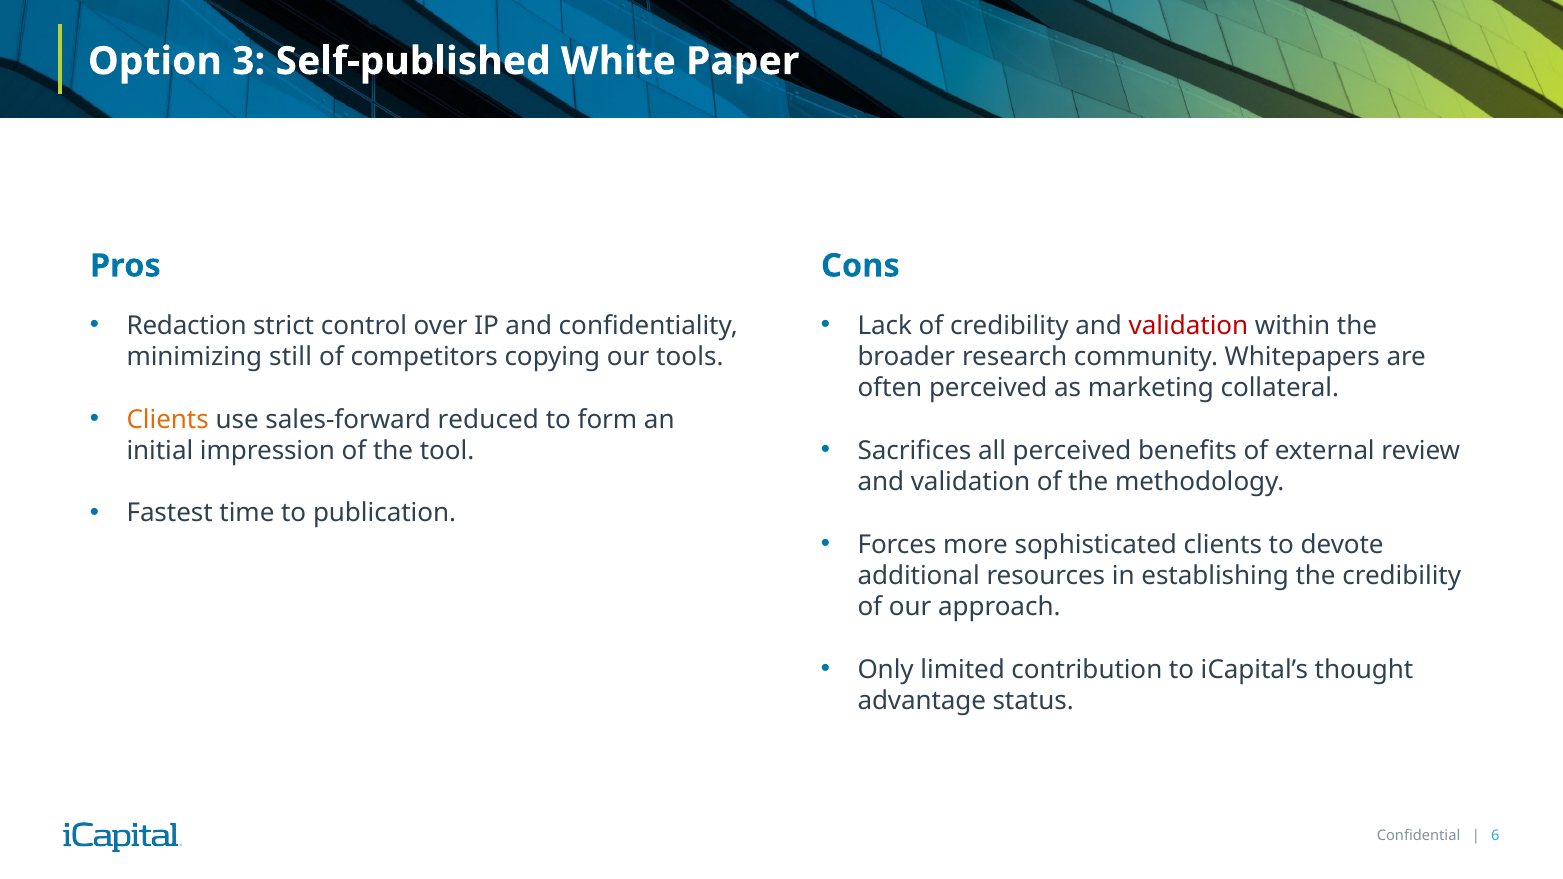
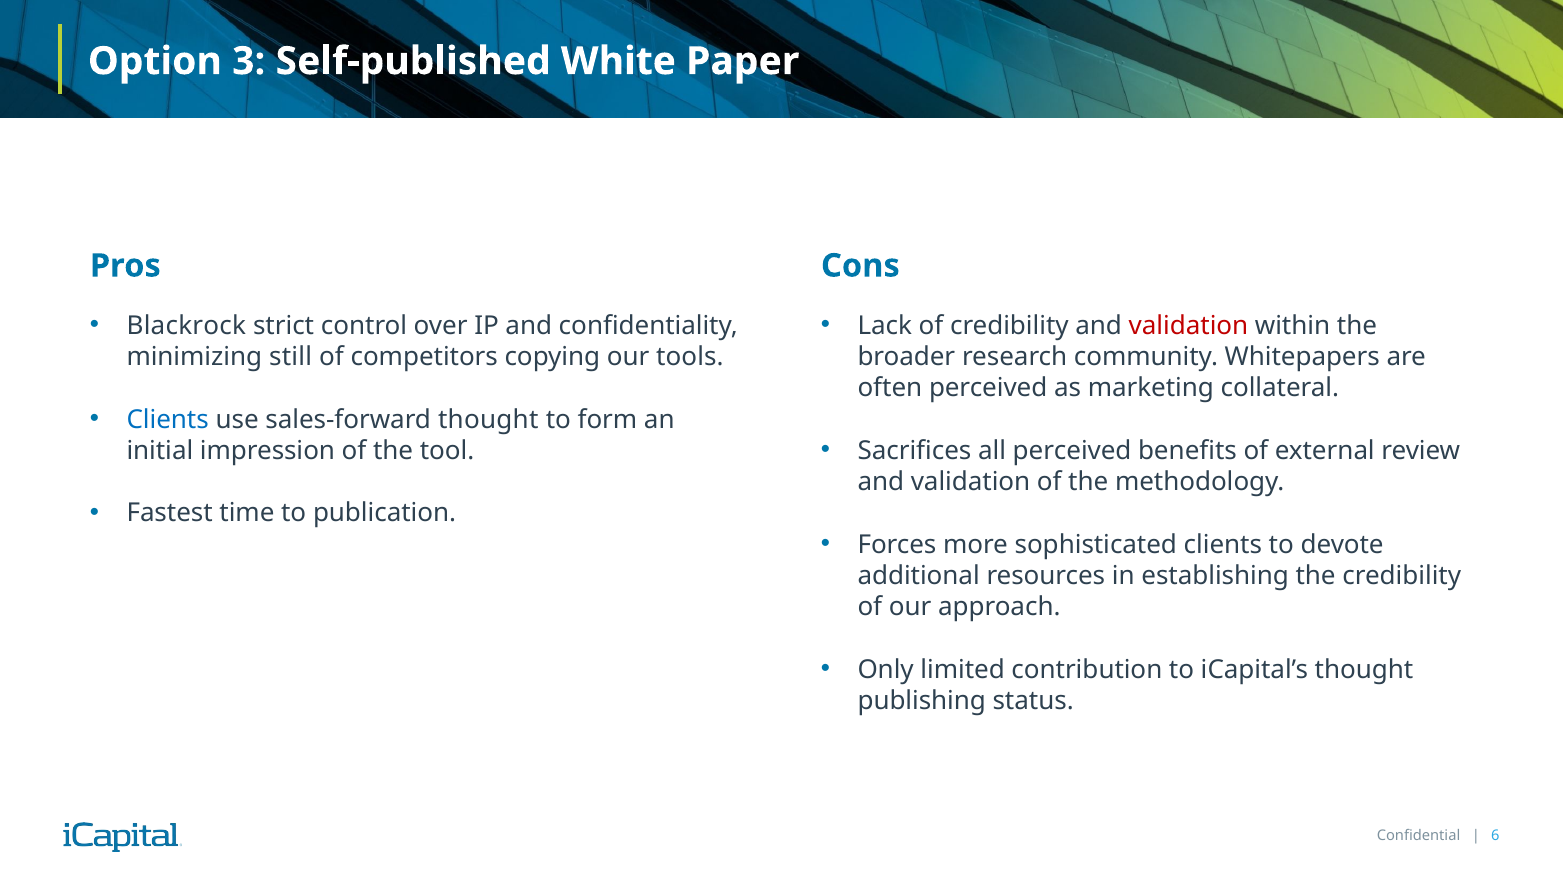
Redaction: Redaction -> Blackrock (186, 326)
Clients colour: orange -> blue (168, 420)
sales-forward reduced: reduced -> thought (488, 420)
advantage: advantage -> publishing (922, 701)
